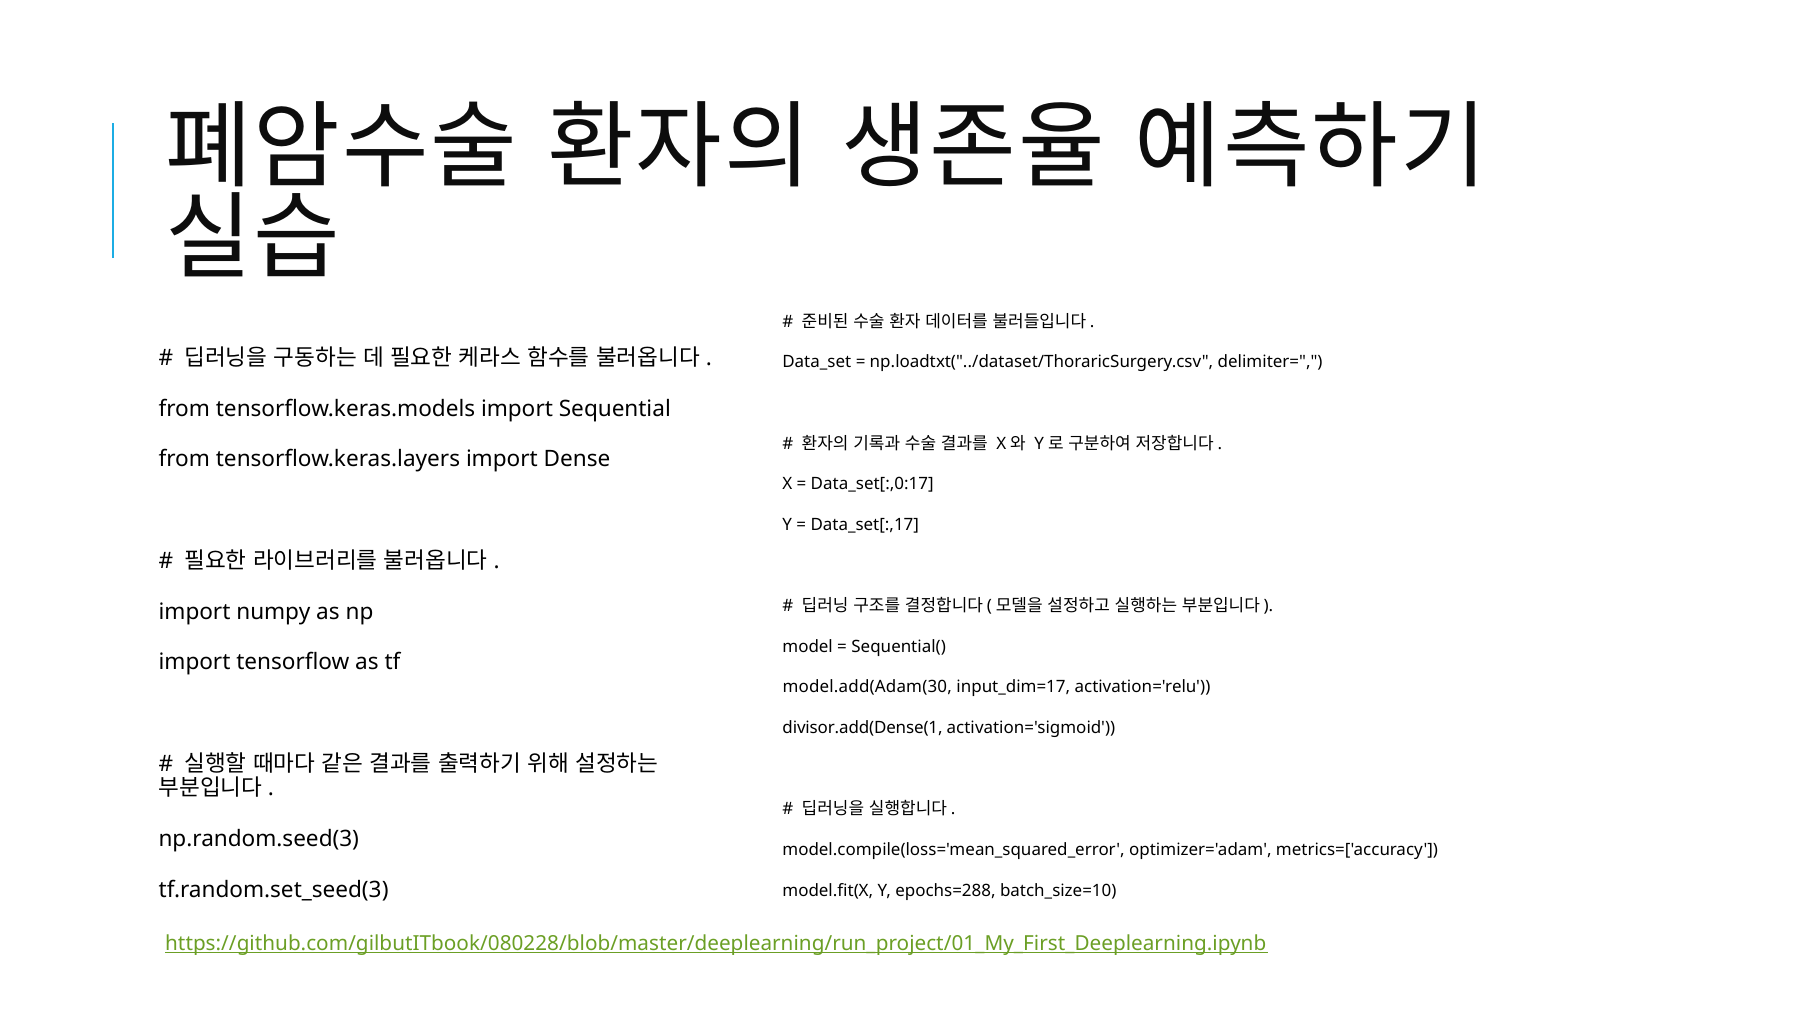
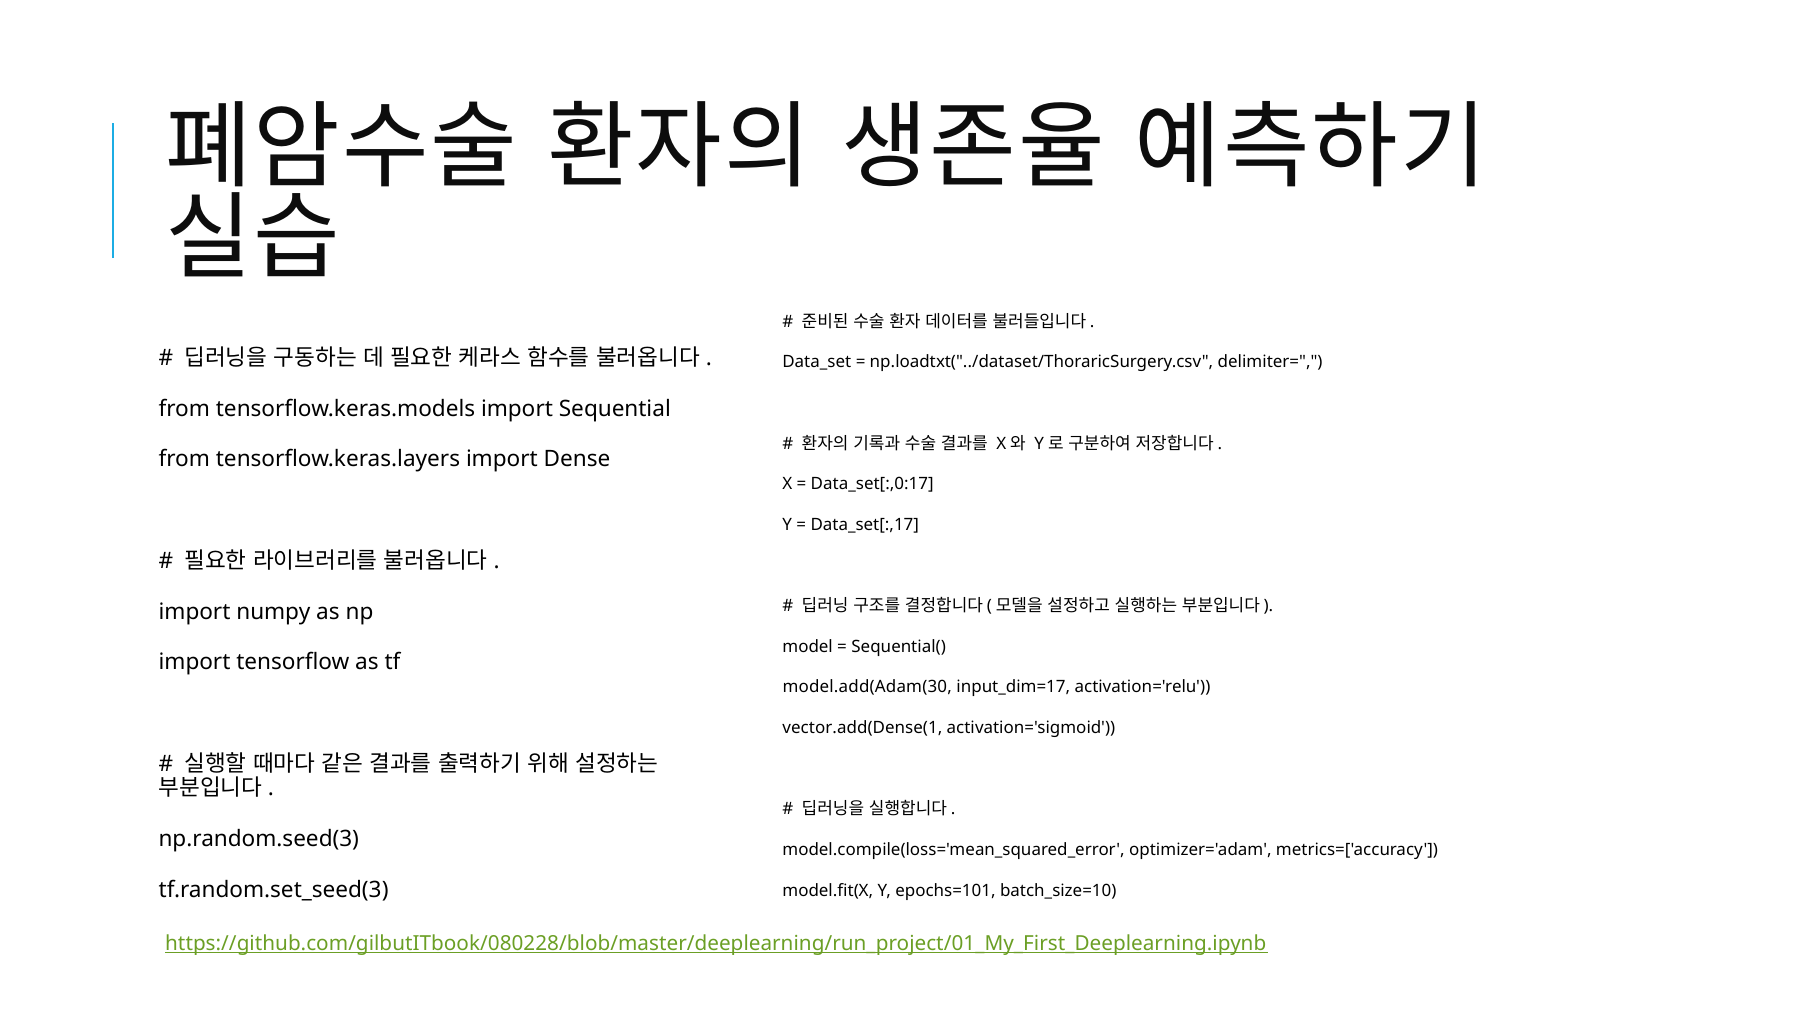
divisor.add(Dense(1: divisor.add(Dense(1 -> vector.add(Dense(1 (862, 728)
epochs=288: epochs=288 -> epochs=101 (945, 890)
